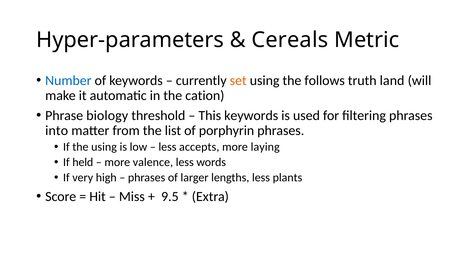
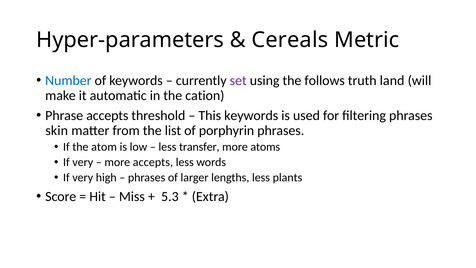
set colour: orange -> purple (238, 80)
Phrase biology: biology -> accepts (107, 115)
into: into -> skin (57, 130)
the using: using -> atom (104, 147)
accepts: accepts -> transfer (199, 147)
laying: laying -> atoms (265, 147)
held: held -> very (83, 162)
more valence: valence -> accepts (153, 162)
9.5: 9.5 -> 5.3 (170, 196)
